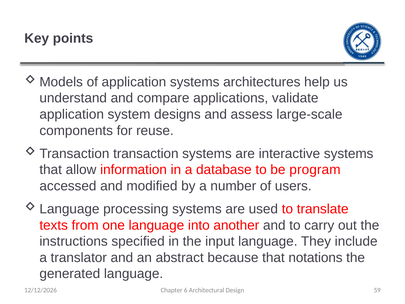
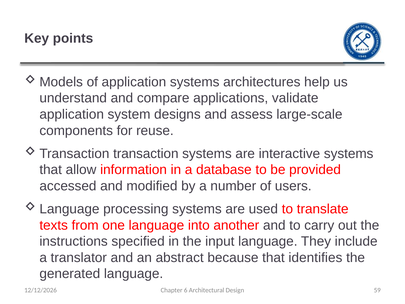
program: program -> provided (315, 170)
notations: notations -> identifies (315, 257)
